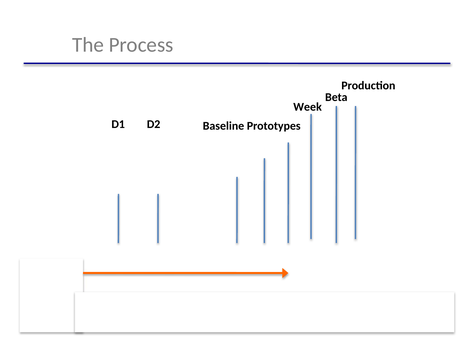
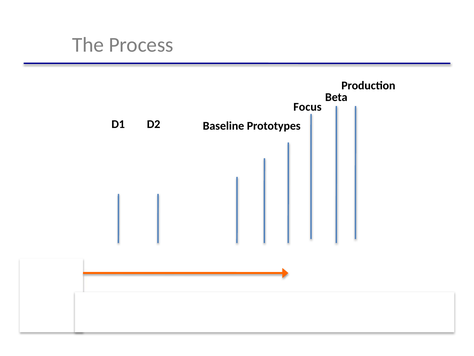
Week: Week -> Focus (307, 107)
